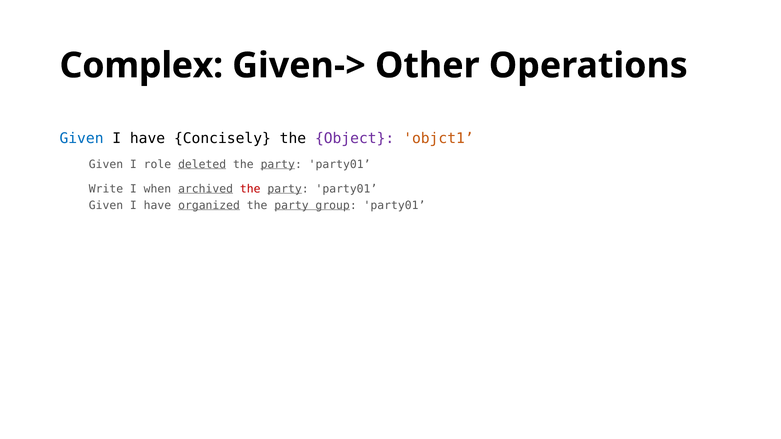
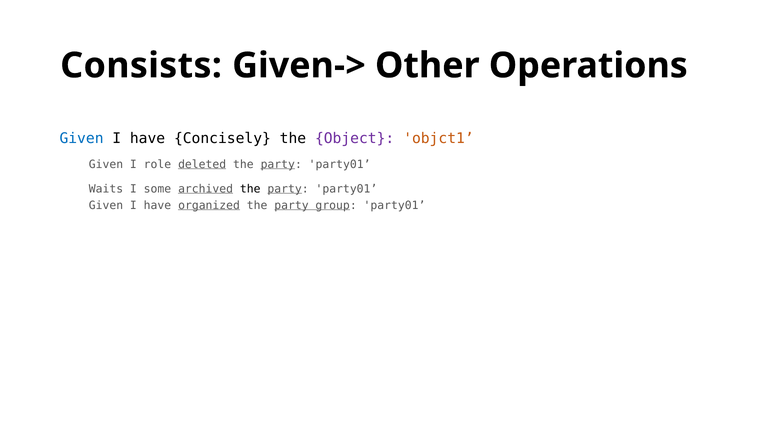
Complex: Complex -> Consists (141, 66)
Write: Write -> Waits (106, 189)
when: when -> some (157, 189)
the colour: red -> black (250, 189)
